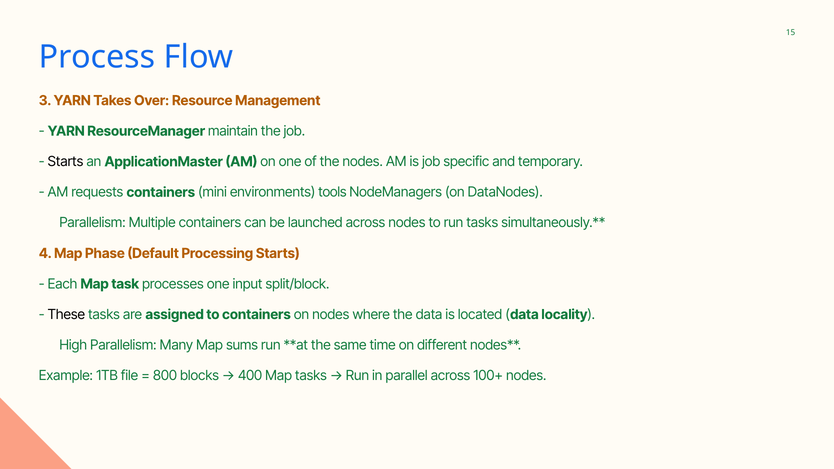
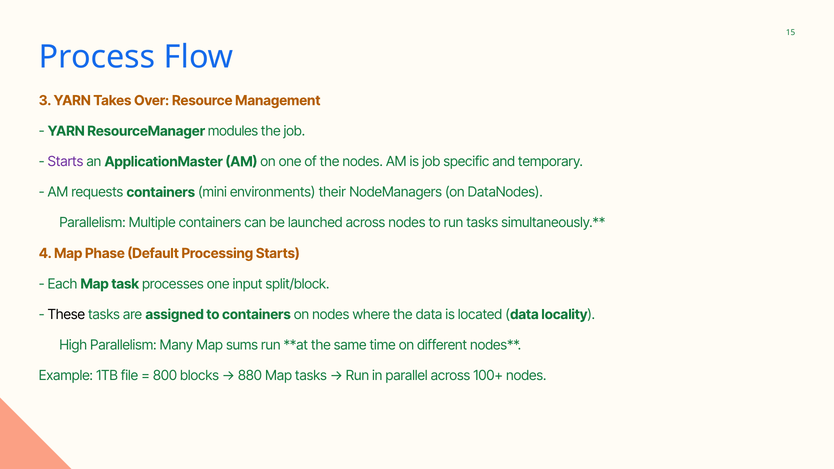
maintain: maintain -> modules (233, 131)
Starts colour: black -> purple (65, 162)
tools: tools -> their (332, 192)
400: 400 -> 880 (250, 376)
